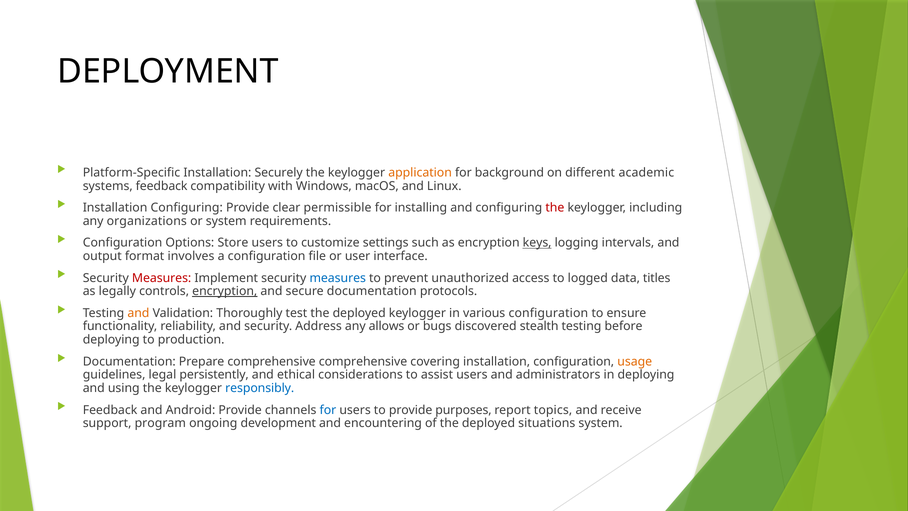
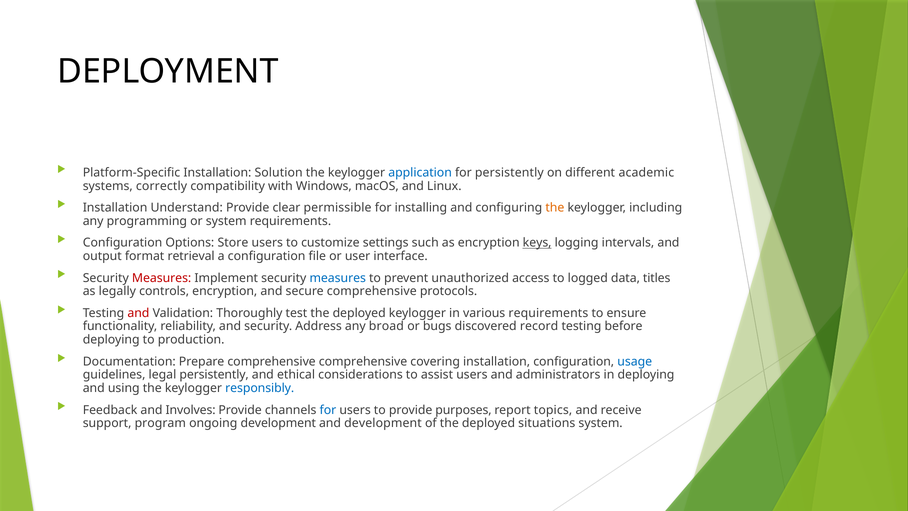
Securely: Securely -> Solution (279, 173)
application colour: orange -> blue (420, 173)
for background: background -> persistently (509, 173)
systems feedback: feedback -> correctly (162, 186)
Installation Configuring: Configuring -> Understand (187, 208)
the colour: red -> orange (555, 208)
organizations: organizations -> programming (147, 221)
involves: involves -> retrieval (191, 256)
encryption underline: present -> none (225, 291)
secure documentation: documentation -> comprehensive (372, 291)
and colour: orange -> red (138, 313)
various configuration: configuration -> requirements (548, 313)
allows: allows -> broad (386, 326)
stealth: stealth -> record (539, 326)
usage colour: orange -> blue (635, 361)
Android: Android -> Involves (191, 410)
and encountering: encountering -> development (383, 423)
